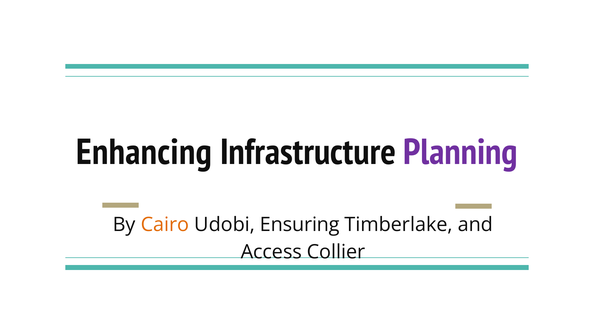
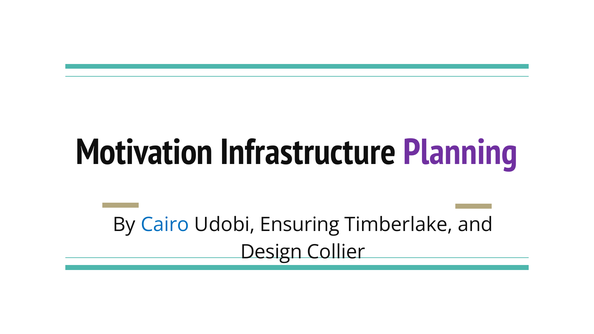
Enhancing: Enhancing -> Motivation (144, 152)
Cairo colour: orange -> blue (165, 225)
Access: Access -> Design (271, 252)
